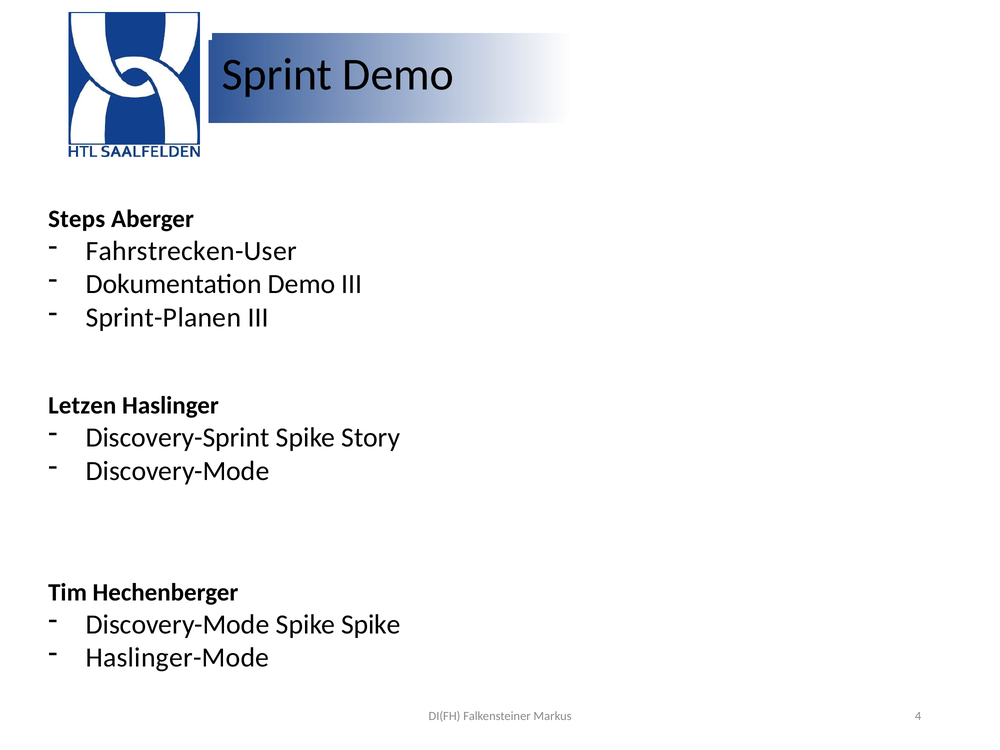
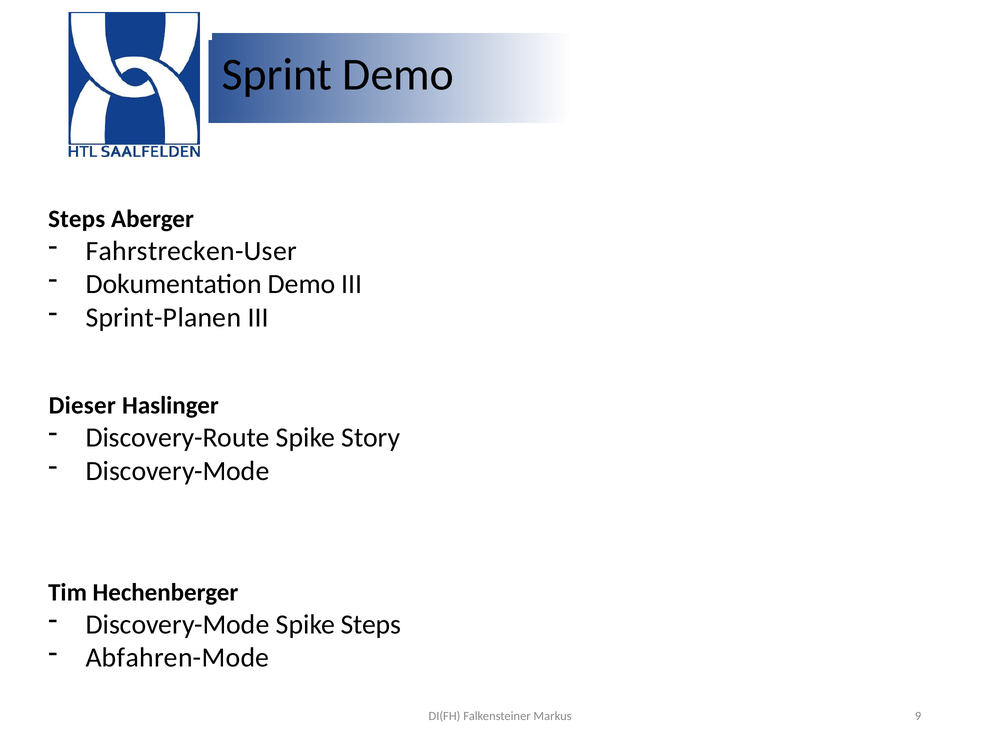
Letzen: Letzen -> Dieser (82, 406)
Discovery-Sprint: Discovery-Sprint -> Discovery-Route (178, 438)
Spike Spike: Spike -> Steps (371, 624)
Haslinger-Mode: Haslinger-Mode -> Abfahren-Mode (177, 658)
4: 4 -> 9 (918, 716)
